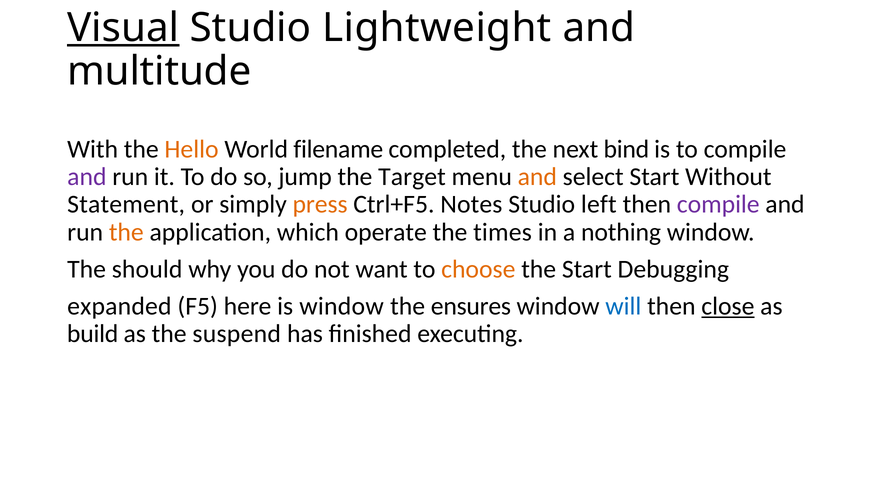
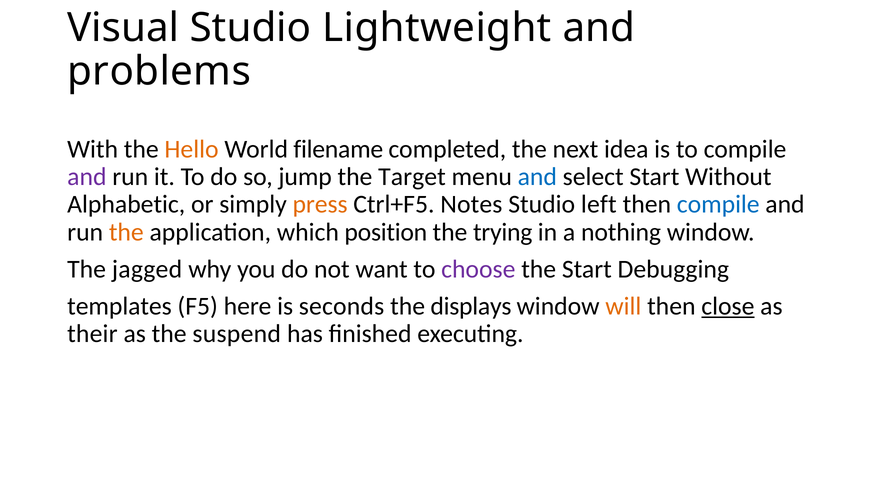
Visual underline: present -> none (123, 28)
multitude: multitude -> problems (159, 72)
bind: bind -> idea (626, 149)
and colour: orange -> blue (537, 177)
Statement: Statement -> Alphabetic (126, 205)
compile colour: purple -> blue (718, 205)
operate: operate -> position (386, 232)
times: times -> trying (503, 232)
should: should -> jagged (147, 269)
choose colour: orange -> purple (478, 269)
expanded: expanded -> templates (120, 306)
is window: window -> seconds (342, 306)
ensures: ensures -> displays (471, 306)
will colour: blue -> orange (623, 306)
build: build -> their (92, 334)
